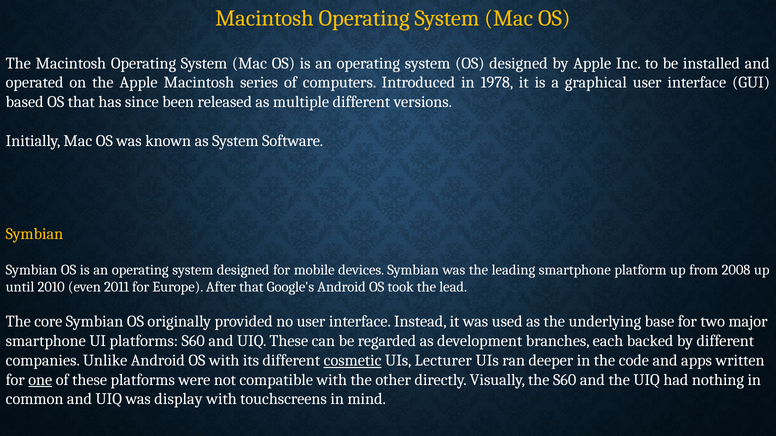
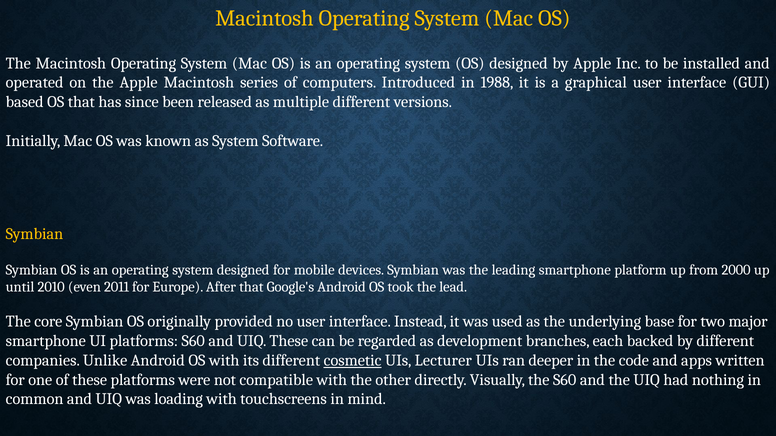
1978: 1978 -> 1988 (497, 83)
2008: 2008 -> 2000 (736, 270)
one underline: present -> none (40, 380)
display: display -> loading (179, 400)
